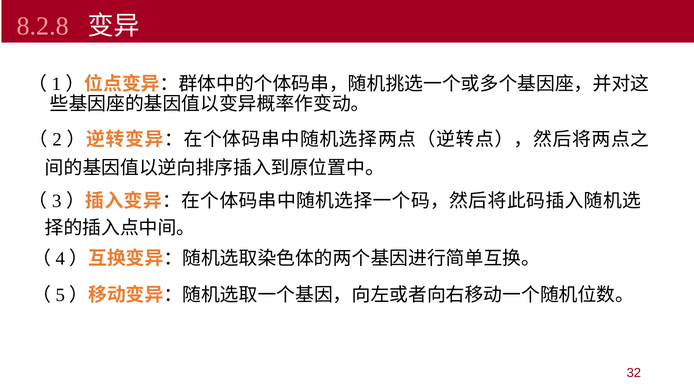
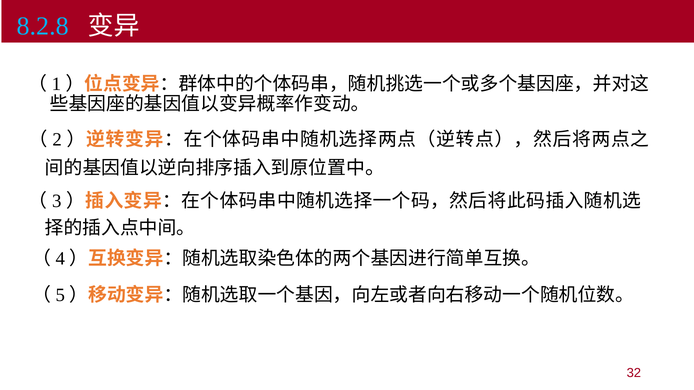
8.2.8 colour: pink -> light blue (43, 26)
